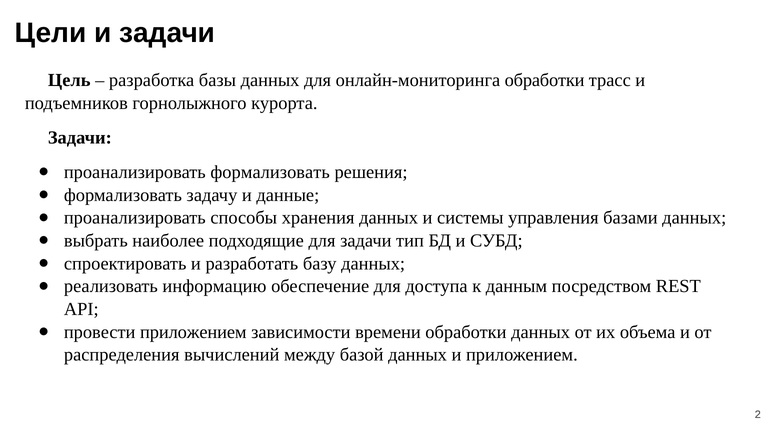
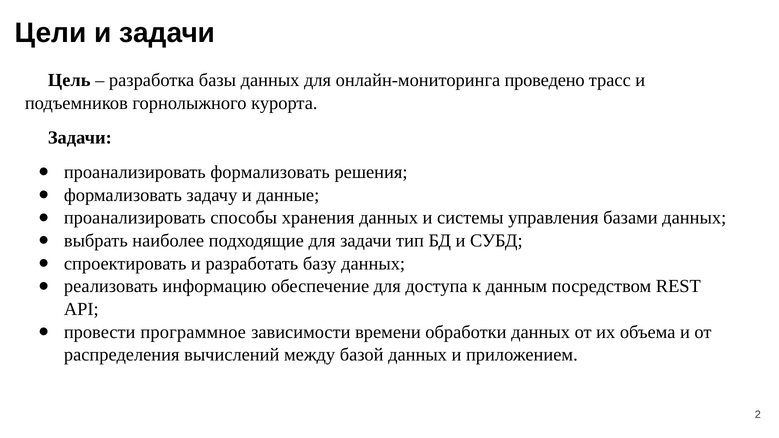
онлайн-мониторинга обработки: обработки -> проведено (545, 80)
провести приложением: приложением -> программное (193, 332)
